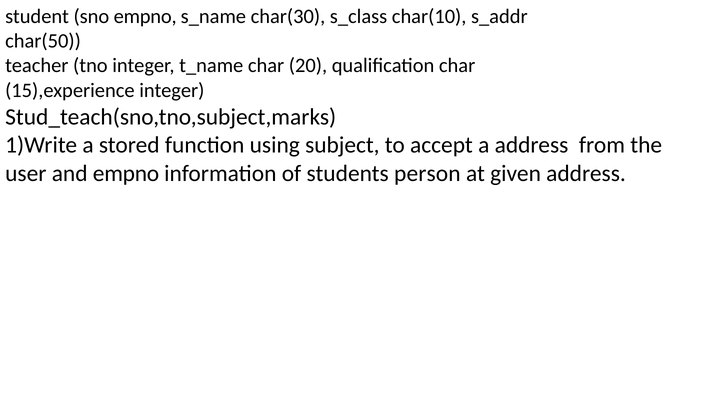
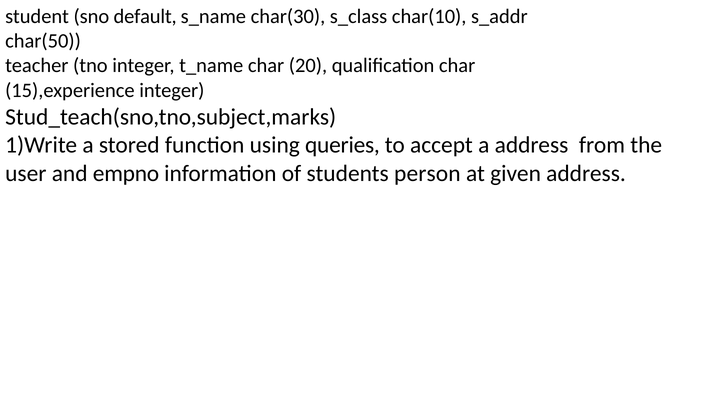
sno empno: empno -> default (145, 16)
subject: subject -> queries (342, 145)
